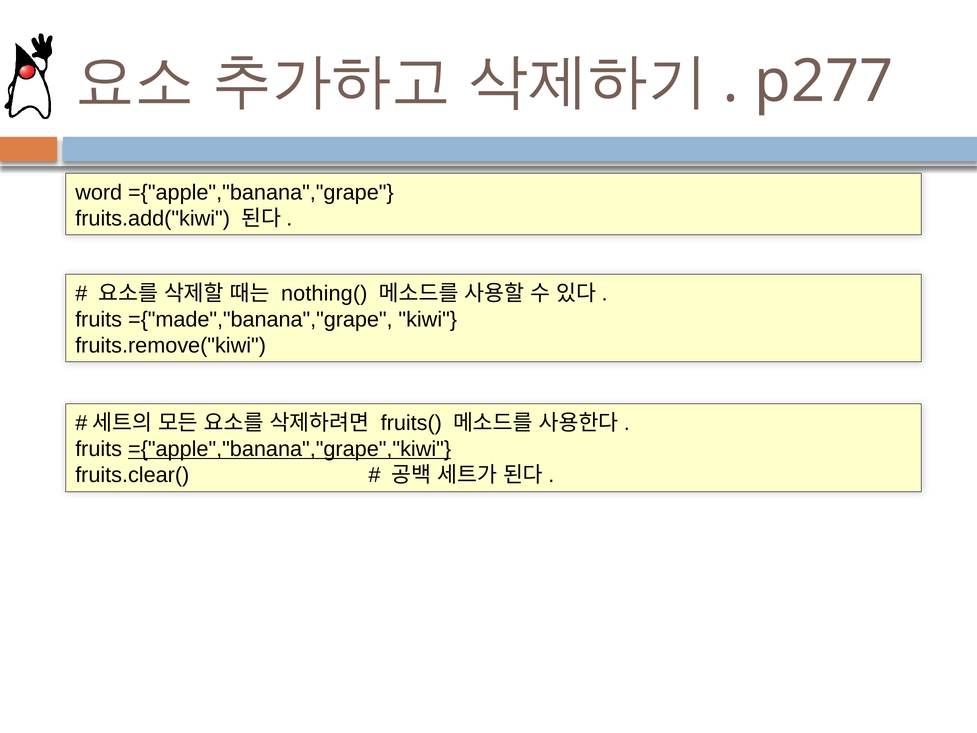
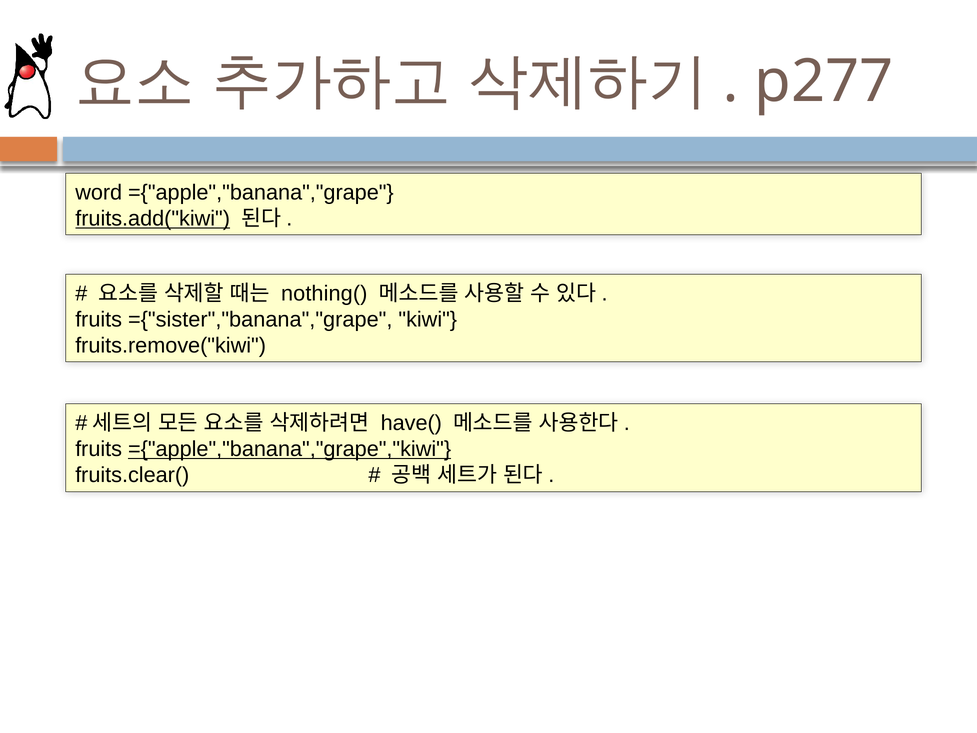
fruits.add("kiwi underline: none -> present (153, 219)
={"made","banana","grape: ={"made","banana","grape -> ={"sister","banana","grape (260, 320)
fruits(: fruits( -> have( (411, 423)
